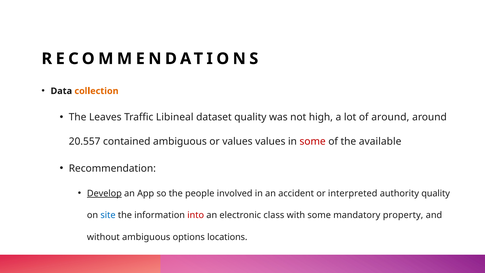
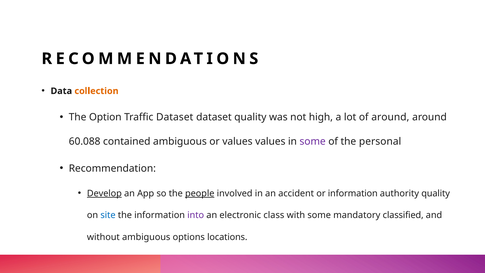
Leaves: Leaves -> Option (105, 117)
Traffic Libineal: Libineal -> Dataset (175, 117)
20.557: 20.557 -> 60.088 (85, 142)
some colour: red -> purple (313, 142)
available: available -> personal (380, 142)
people underline: none -> present (200, 193)
or interpreted: interpreted -> information (353, 193)
into colour: red -> purple (196, 215)
property: property -> classified (403, 215)
